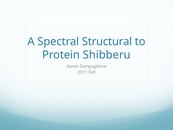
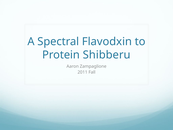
Structural: Structural -> Flavodxin (107, 41)
